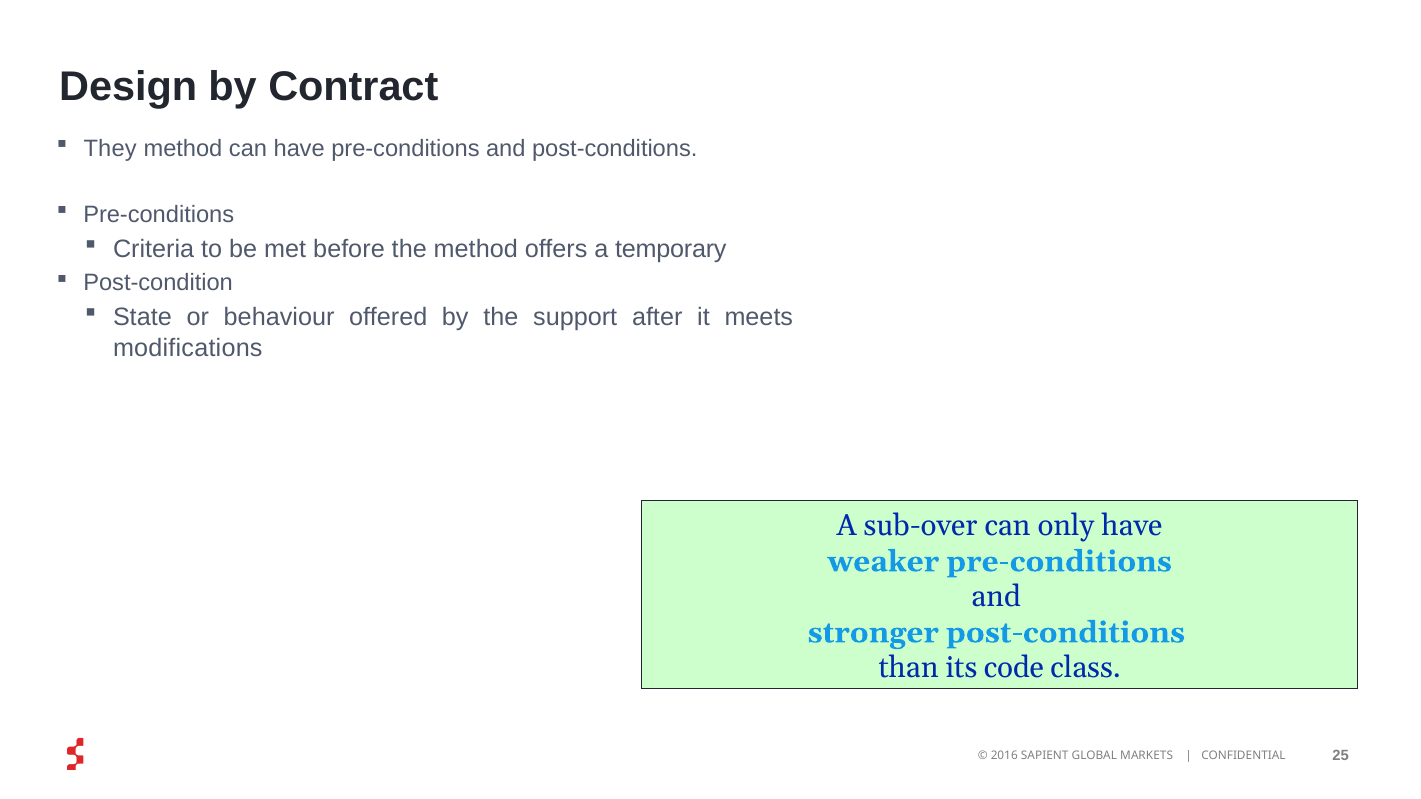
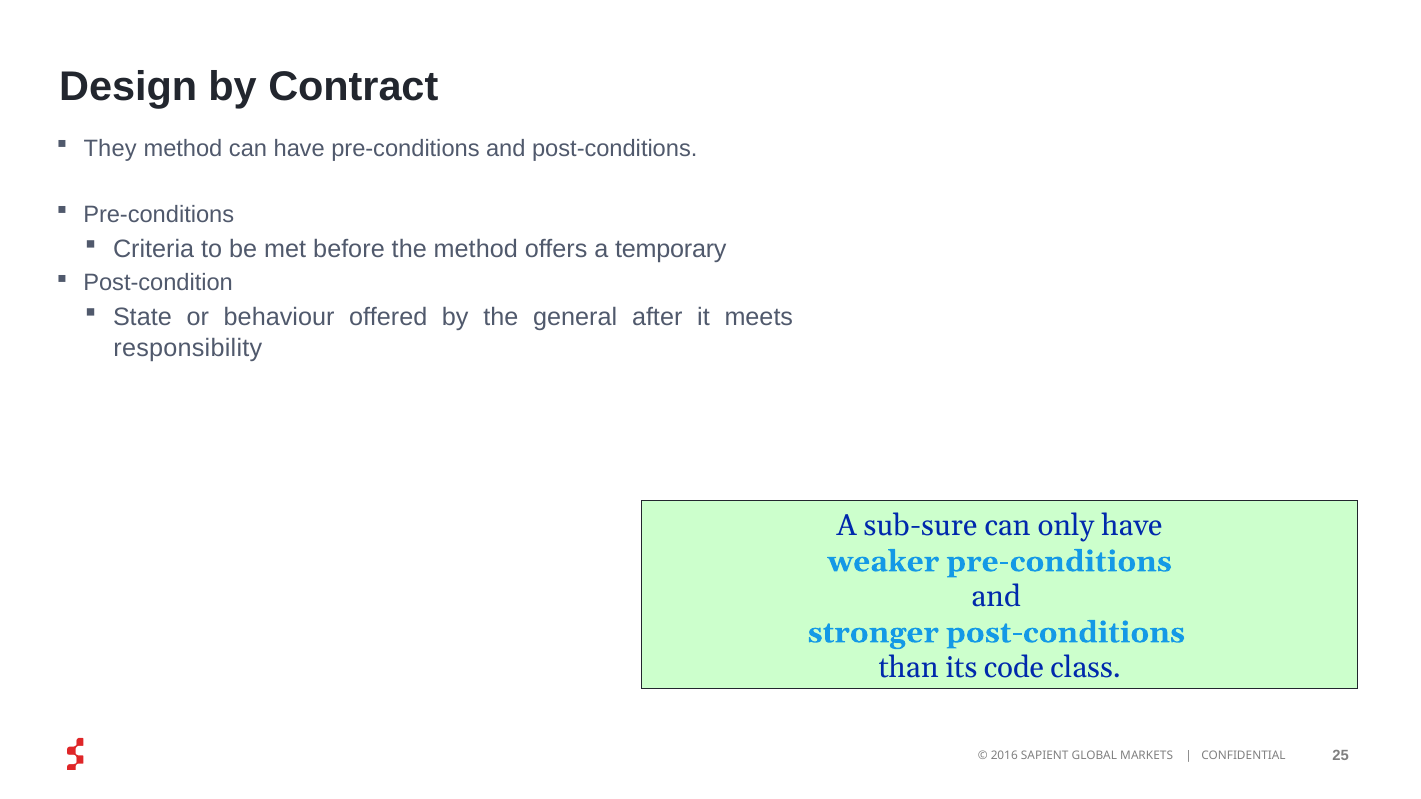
support: support -> general (575, 318)
modifications: modifications -> responsibility (188, 348)
sub-over: sub-over -> sub-sure (921, 526)
